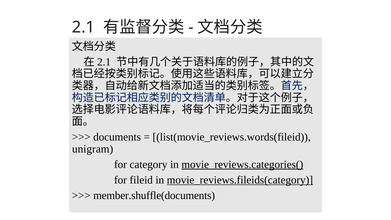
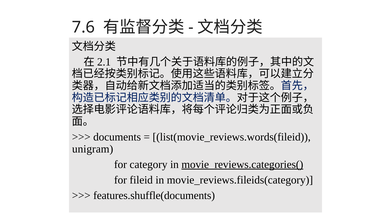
2.1: 2.1 -> 7.6 (83, 27)
movie_reviews.fileids(category underline: present -> none (240, 180)
member.shuffle(documents: member.shuffle(documents -> features.shuffle(documents (154, 196)
